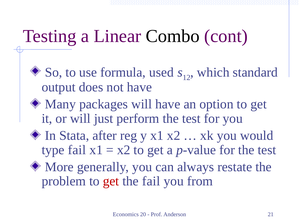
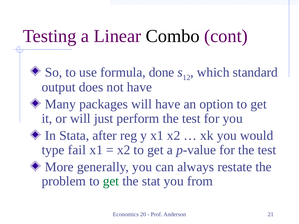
used: used -> done (162, 72)
get colour: red -> green (111, 181)
the fail: fail -> stat (151, 181)
